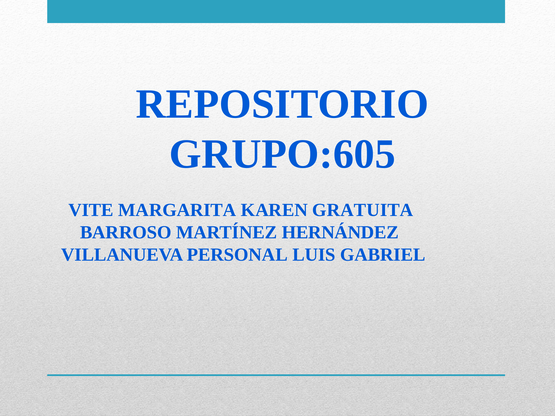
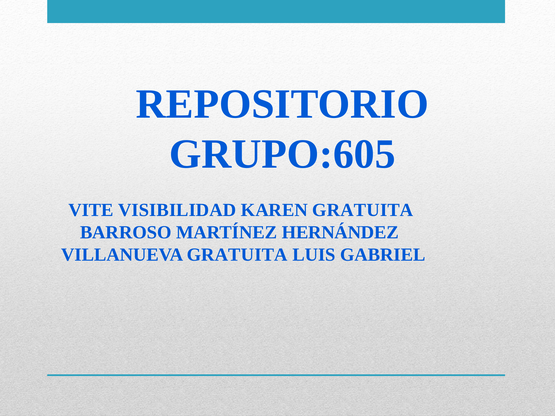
MARGARITA: MARGARITA -> VISIBILIDAD (177, 210)
VILLANUEVA PERSONAL: PERSONAL -> GRATUITA (237, 255)
